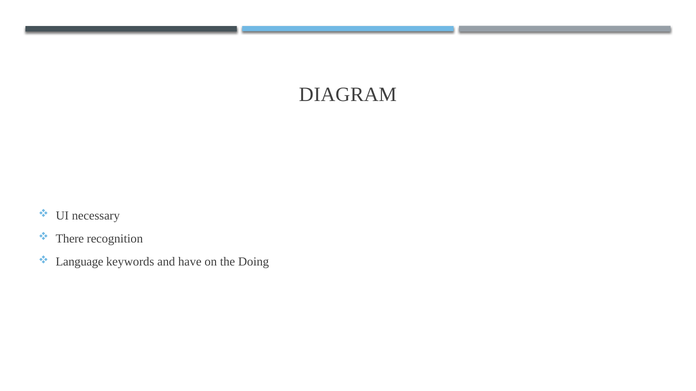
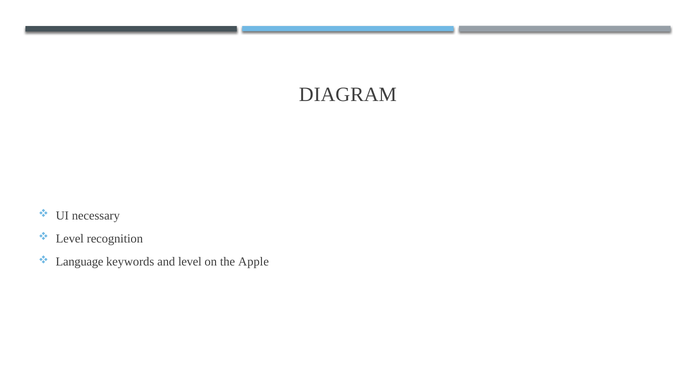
There: There -> Level (70, 239)
and have: have -> level (190, 262)
Doing: Doing -> Apple (254, 262)
